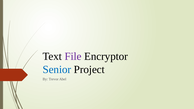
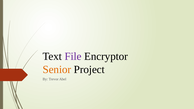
Senior colour: blue -> orange (57, 70)
